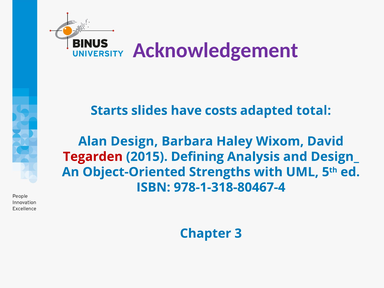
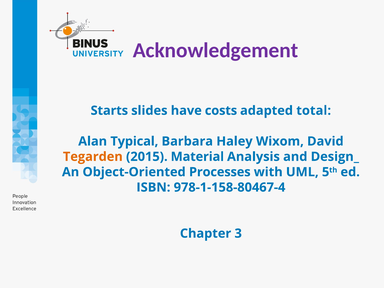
Design: Design -> Typical (134, 141)
Tegarden colour: red -> orange (93, 157)
Defining: Defining -> Material (197, 157)
Strengths: Strengths -> Processes (220, 172)
978-1-318-80467-4: 978-1-318-80467-4 -> 978-1-158-80467-4 (230, 187)
